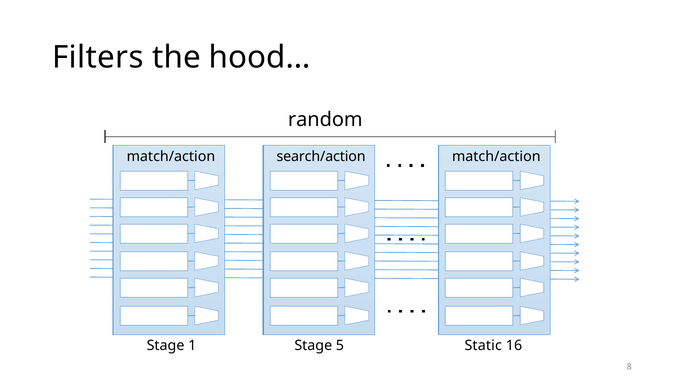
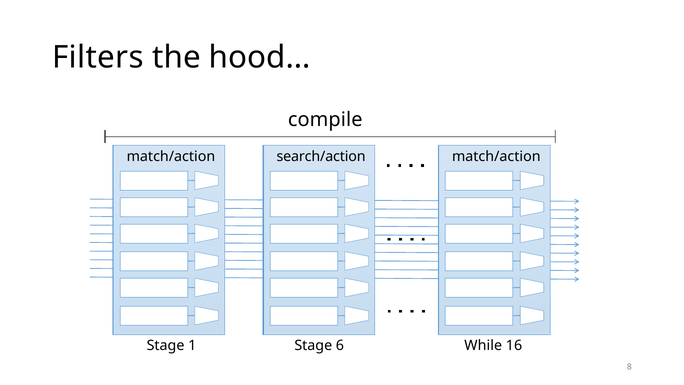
random: random -> compile (325, 120)
5: 5 -> 6 (340, 345)
Static: Static -> While (483, 345)
